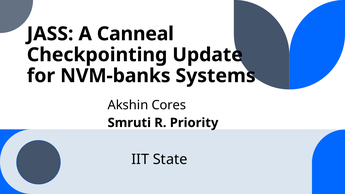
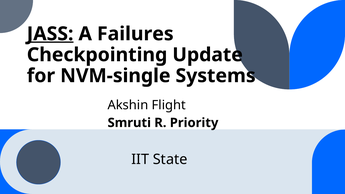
JASS underline: none -> present (50, 34)
Canneal: Canneal -> Failures (135, 34)
NVM-banks: NVM-banks -> NVM-single (115, 76)
Cores: Cores -> Flight (169, 105)
